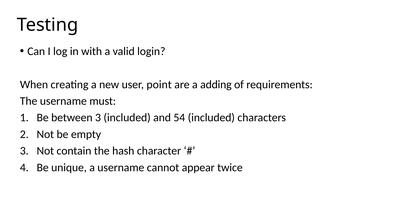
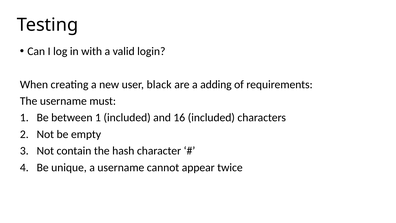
point: point -> black (159, 84)
between 3: 3 -> 1 (98, 118)
54: 54 -> 16 (179, 118)
